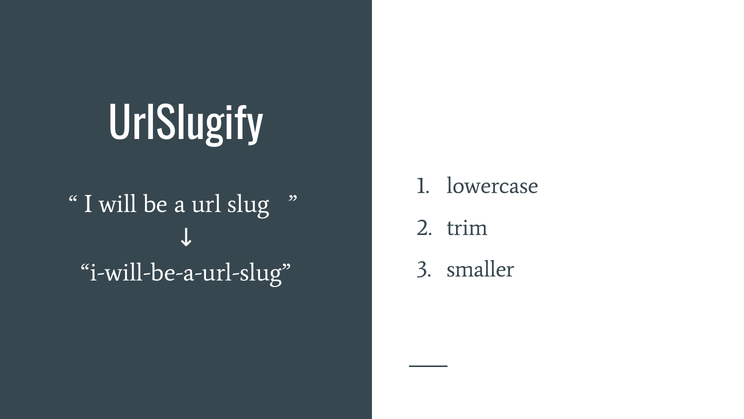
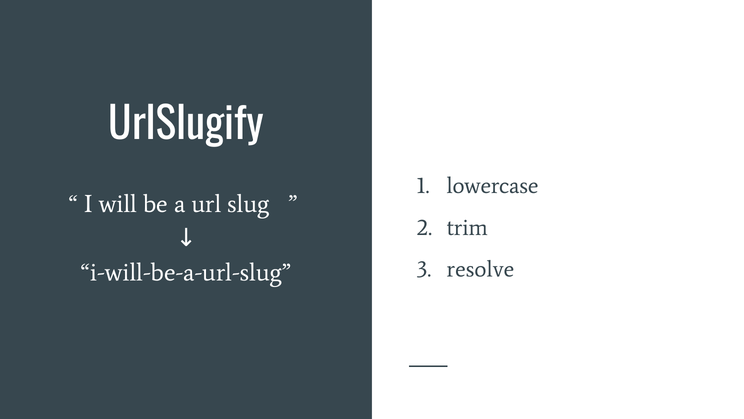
smaller: smaller -> resolve (480, 269)
